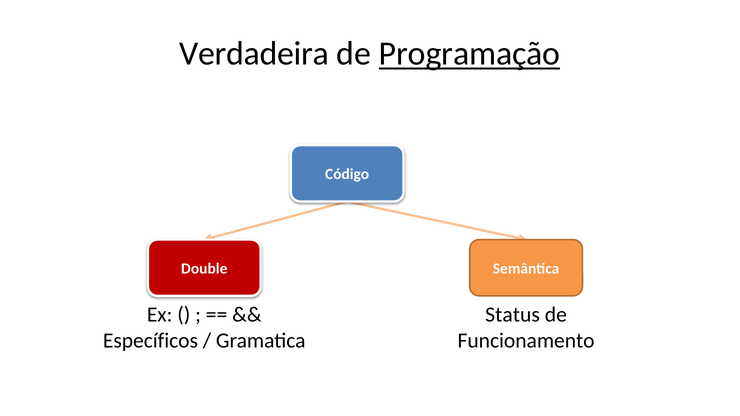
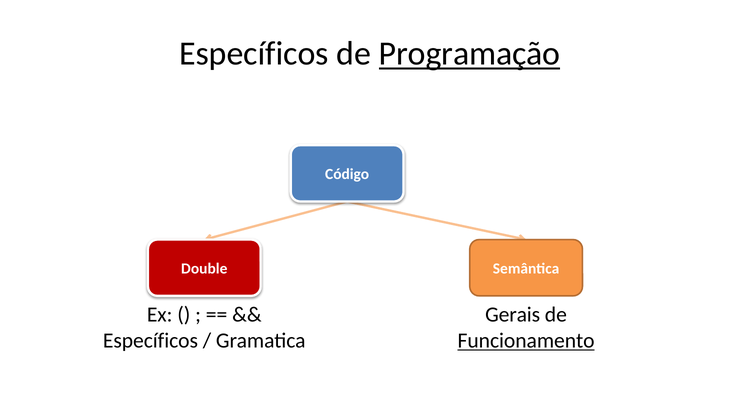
Verdadeira: Verdadeira -> Específicos (254, 54)
Status: Status -> Gerais (513, 315)
Funcionamento underline: none -> present (526, 341)
